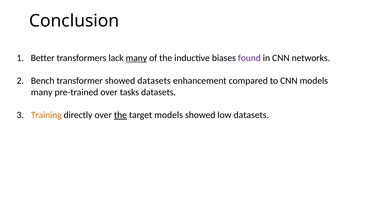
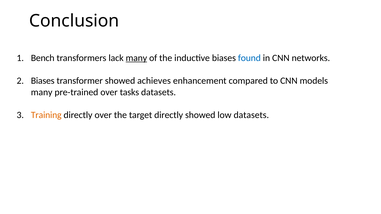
Better: Better -> Bench (43, 58)
found colour: purple -> blue (249, 58)
Bench: Bench -> Biases (43, 81)
showed datasets: datasets -> achieves (154, 81)
the underline: present -> none (120, 115)
target models: models -> directly (169, 115)
